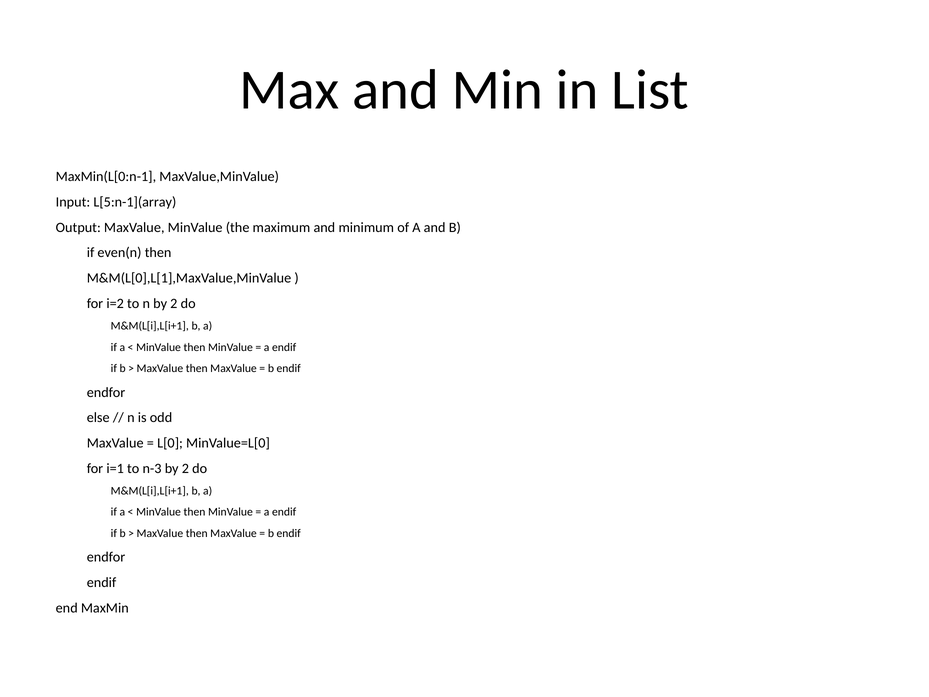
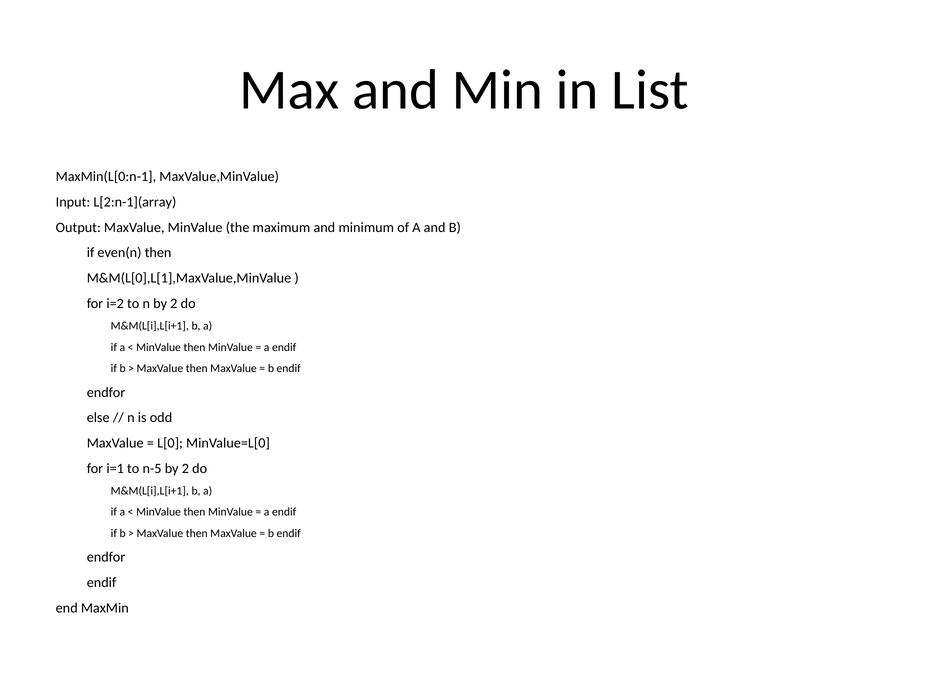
L[5:n-1](array: L[5:n-1](array -> L[2:n-1](array (135, 202)
n-3: n-3 -> n-5 (152, 468)
